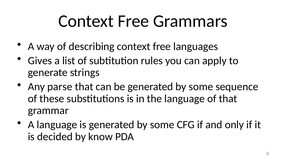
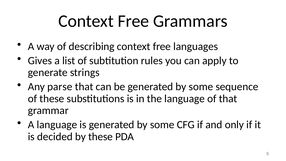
by know: know -> these (101, 137)
